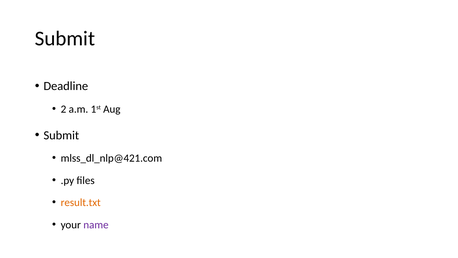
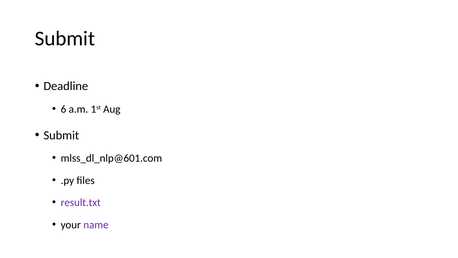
2: 2 -> 6 (63, 109)
mlss_dl_nlp@421.com: mlss_dl_nlp@421.com -> mlss_dl_nlp@601.com (111, 158)
result.txt colour: orange -> purple (81, 202)
